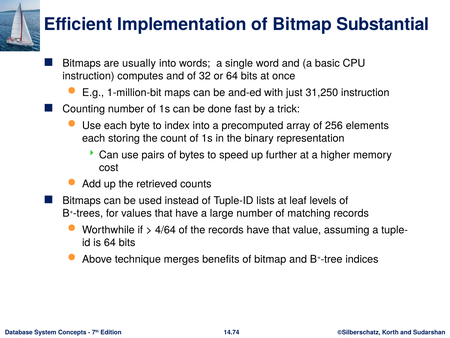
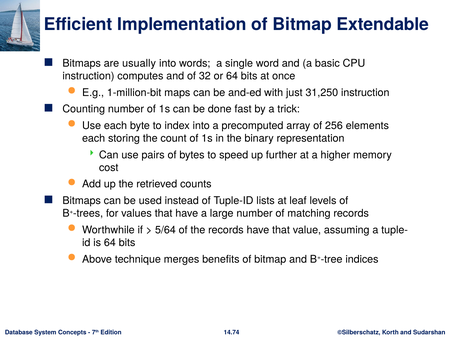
Substantial: Substantial -> Extendable (383, 24)
4/64: 4/64 -> 5/64 (165, 230)
